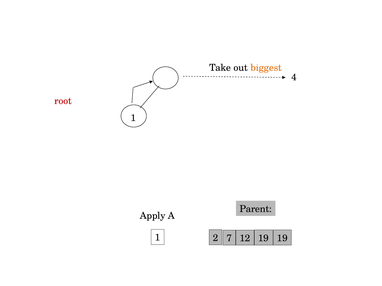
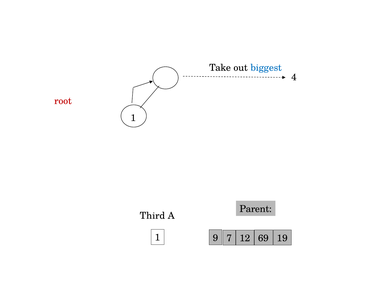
biggest colour: orange -> blue (266, 68)
Apply: Apply -> Third (153, 216)
2: 2 -> 9 (215, 238)
12 19: 19 -> 69 (263, 239)
